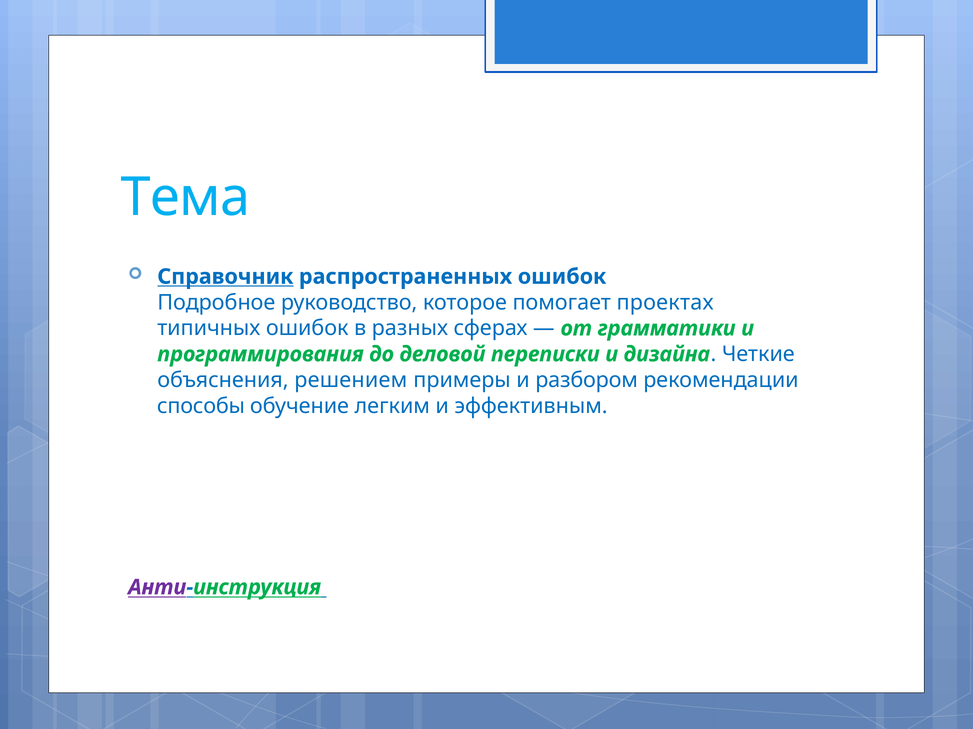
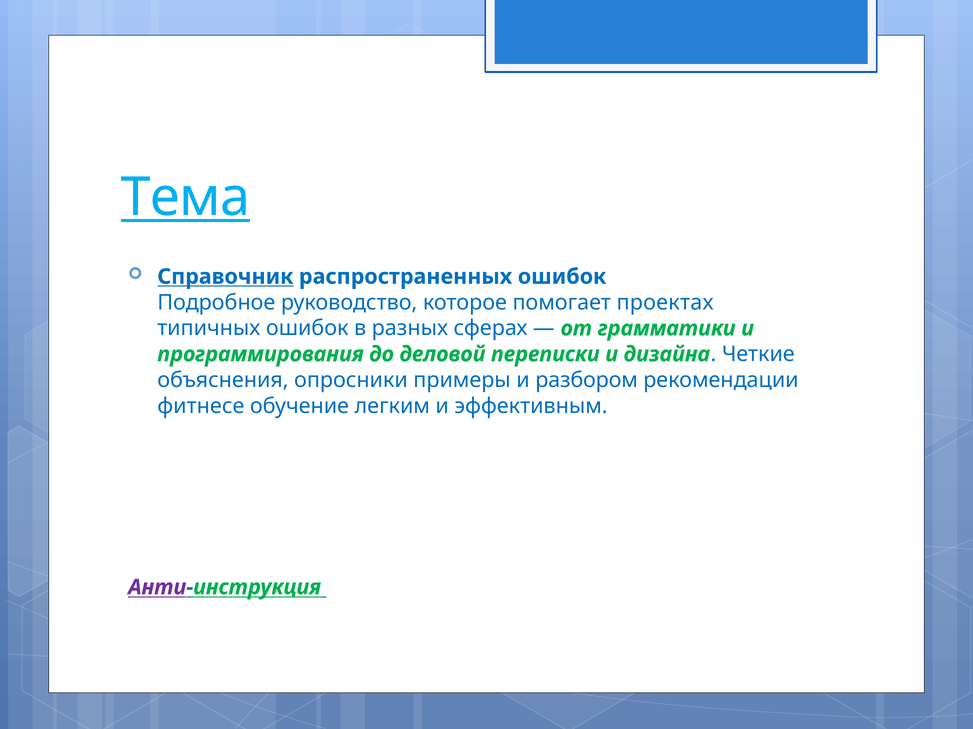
Тема underline: none -> present (186, 197)
решением: решением -> опросники (351, 381)
способы: способы -> фитнесе (201, 406)
